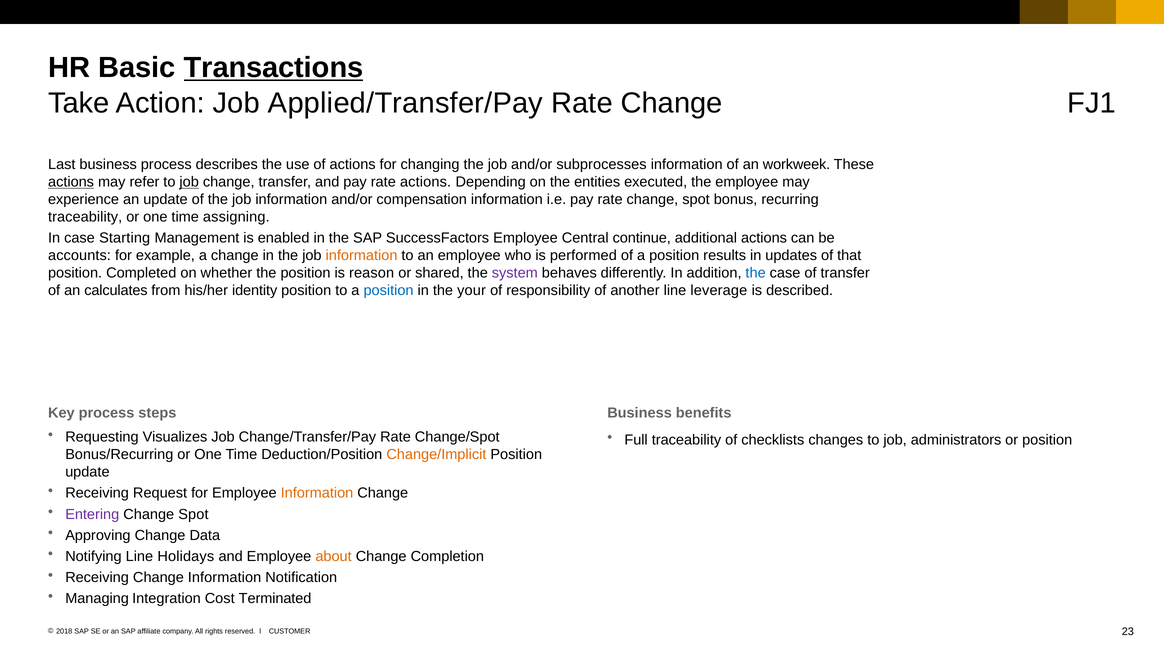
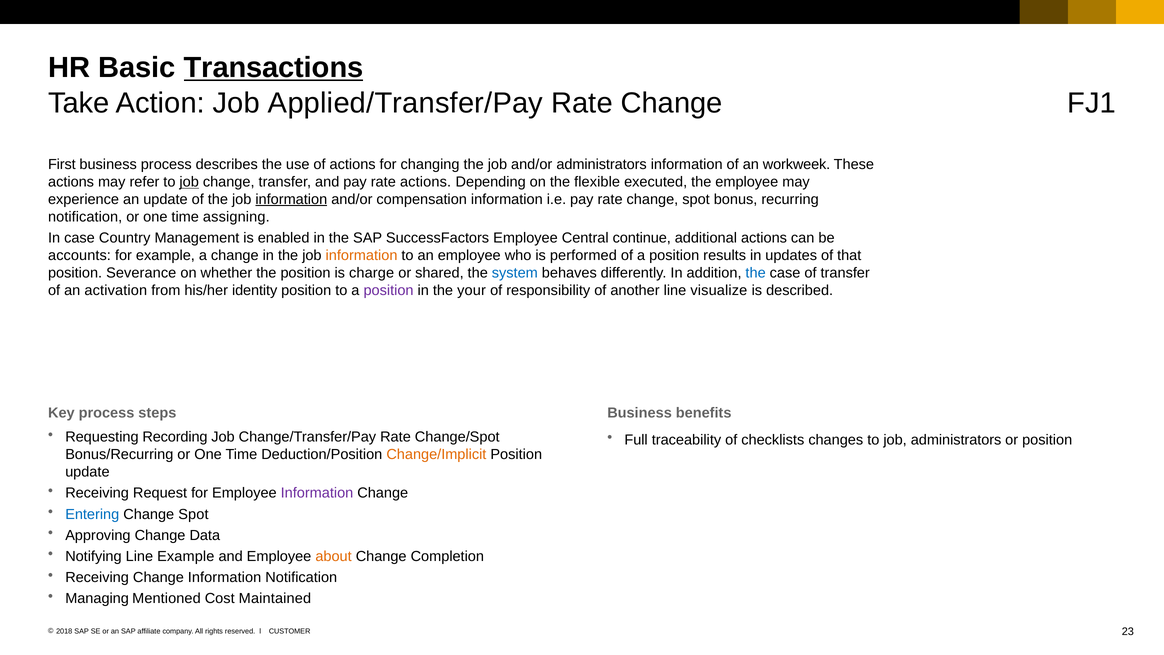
Last: Last -> First (62, 164)
and/or subprocesses: subprocesses -> administrators (602, 164)
actions underline: present -> none (71, 182)
entities: entities -> flexible (597, 182)
information underline: none -> present (291, 199)
traceability: traceability -> notification (85, 217)
Starting: Starting -> Country (125, 238)
Completed: Completed -> Severance (141, 273)
reason: reason -> charge (372, 273)
system colour: purple -> blue (515, 273)
calculates: calculates -> activation (116, 290)
position colour: blue -> purple (389, 290)
leverage: leverage -> visualize (719, 290)
Visualizes: Visualizes -> Recording (175, 437)
Information colour: orange -> purple (317, 493)
Entering colour: purple -> blue (92, 514)
Line Holidays: Holidays -> Example (186, 556)
Integration: Integration -> Mentioned (166, 598)
Terminated: Terminated -> Maintained (275, 598)
